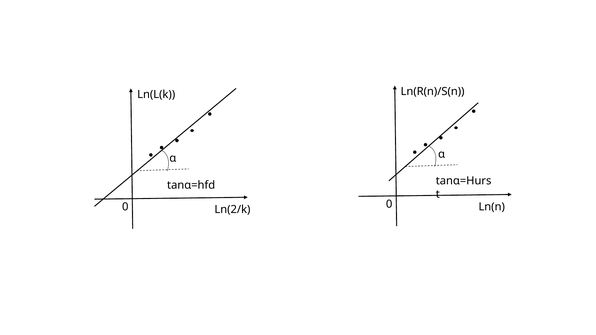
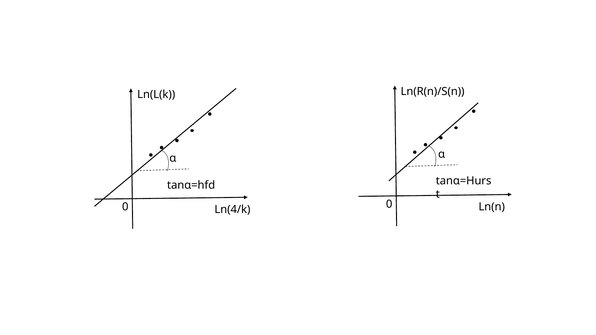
Ln(2/k: Ln(2/k -> Ln(4/k (232, 210)
